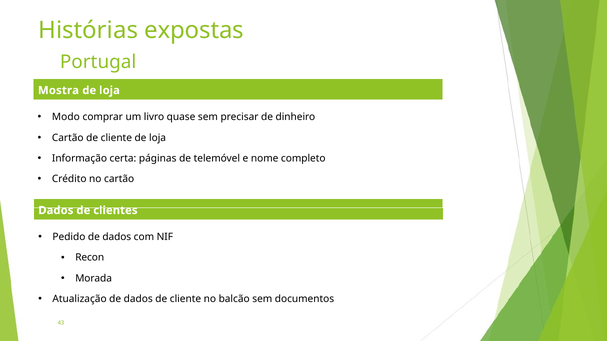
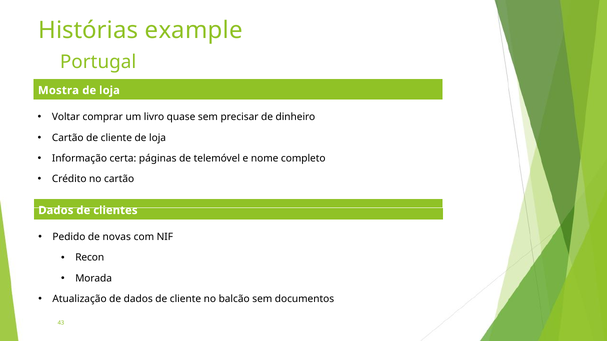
expostas: expostas -> example (194, 31)
Modo: Modo -> Voltar (66, 117)
Pedido de dados: dados -> novas (117, 237)
